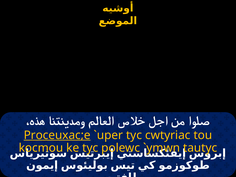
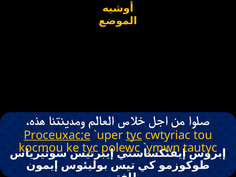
tyc underline: none -> present (134, 135)
